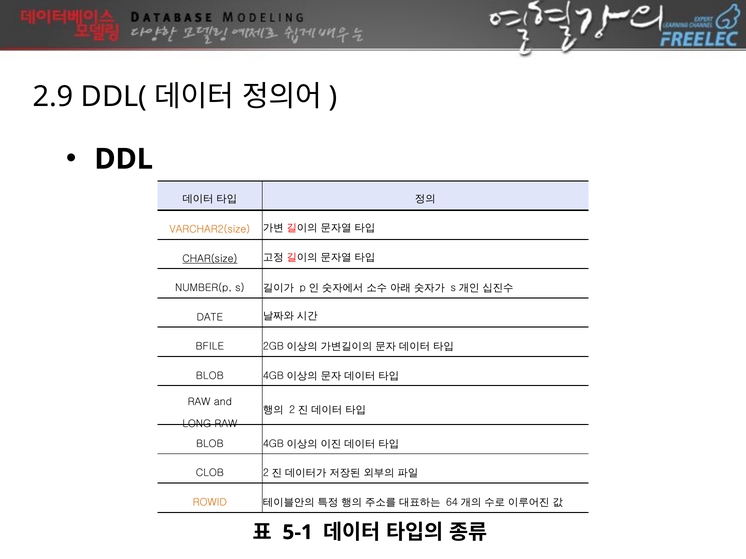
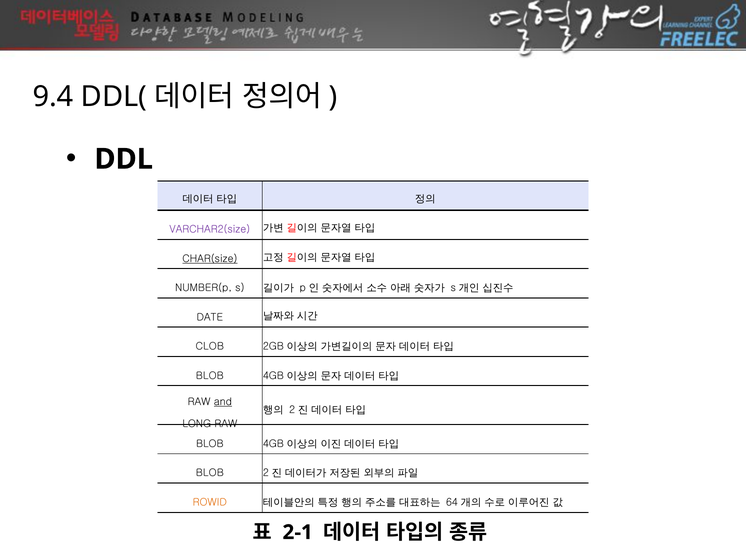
2.9: 2.9 -> 9.4 (53, 97)
VARCHAR2(size colour: orange -> purple (210, 230)
BFILE: BFILE -> CLOB (210, 347)
and underline: none -> present (223, 402)
CLOB: CLOB -> BLOB (210, 473)
5-1: 5-1 -> 2-1 (298, 533)
